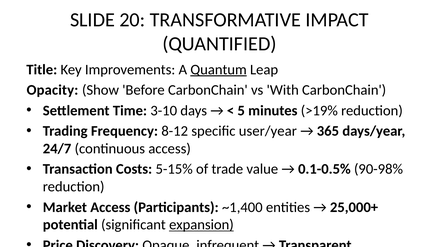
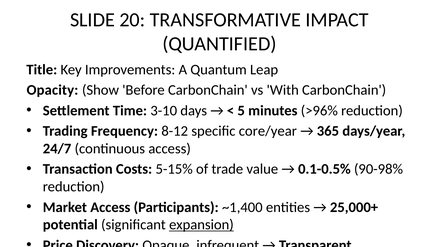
Quantum underline: present -> none (219, 70)
>19%: >19% -> >96% (319, 111)
user/year: user/year -> core/year (268, 131)
